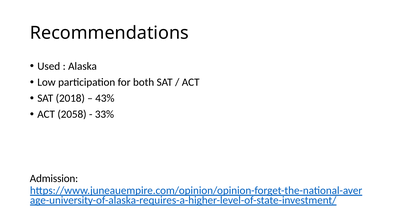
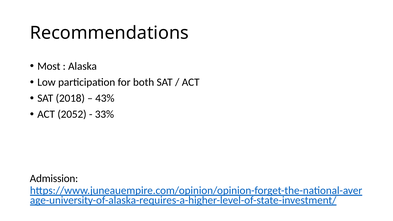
Used: Used -> Most (49, 66)
2058: 2058 -> 2052 (72, 114)
